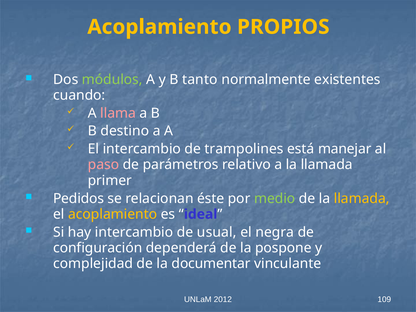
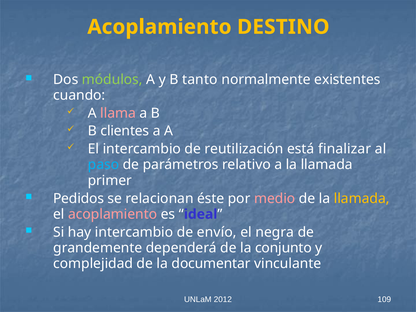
PROPIOS: PROPIOS -> DESTINO (283, 27)
destino: destino -> clientes (125, 131)
trampolines: trampolines -> reutilización (244, 149)
manejar: manejar -> finalizar (345, 149)
paso colour: pink -> light blue (104, 165)
medio colour: light green -> pink (275, 198)
acoplamiento colour: yellow -> pink (113, 214)
usual: usual -> envío (217, 232)
configuración: configuración -> grandemente (98, 248)
pospone: pospone -> conjunto (283, 248)
